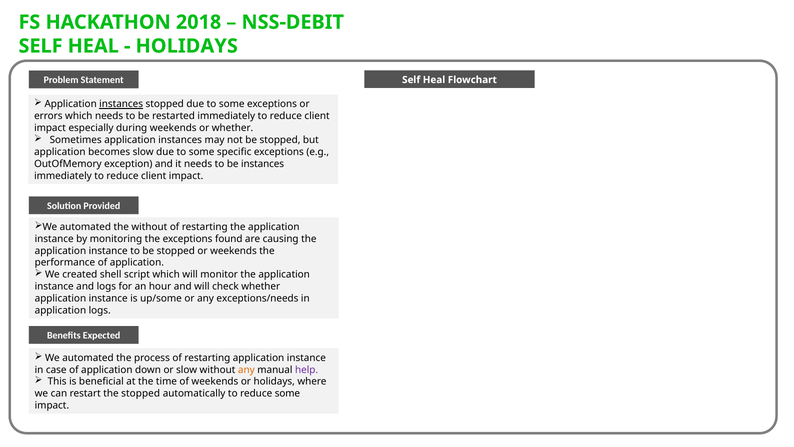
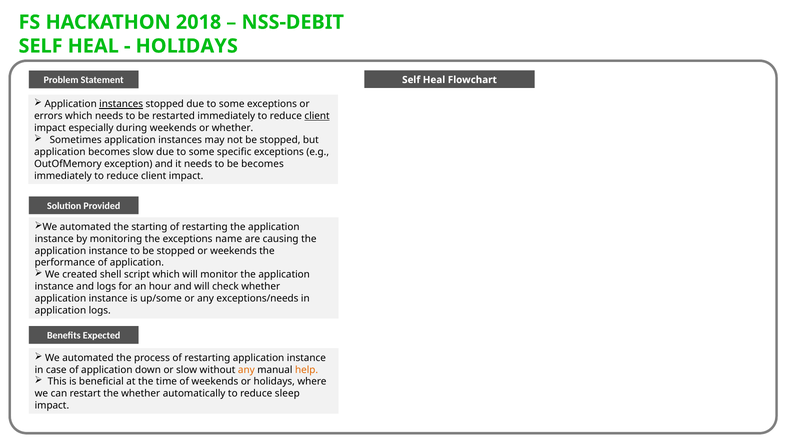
client underline: none -> present (317, 116)
be instances: instances -> becomes (262, 164)
the without: without -> starting (149, 227)
found: found -> name (229, 239)
help colour: purple -> orange (307, 369)
the stopped: stopped -> whether (141, 393)
reduce some: some -> sleep (287, 393)
